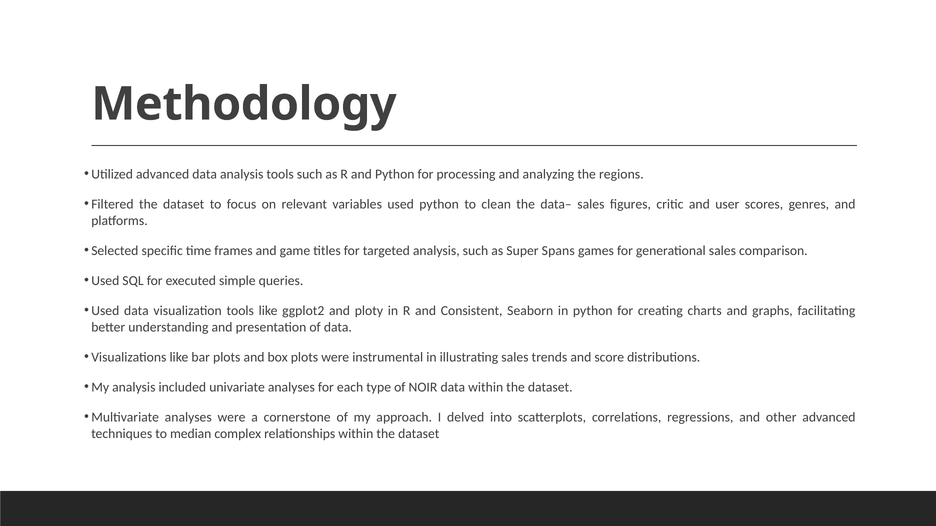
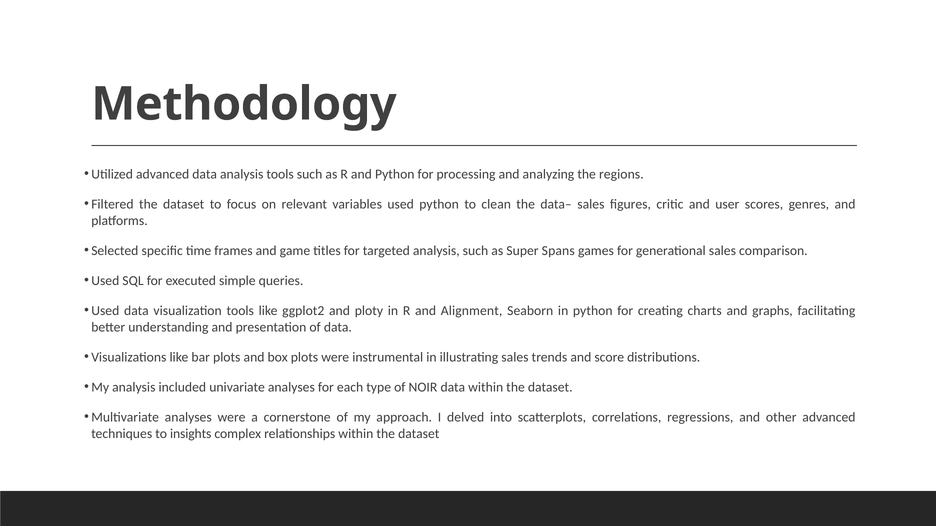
Consistent: Consistent -> Alignment (472, 311)
median: median -> insights (191, 434)
